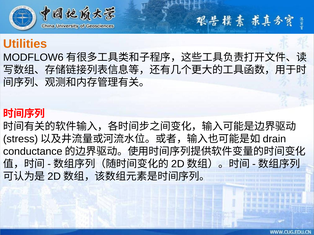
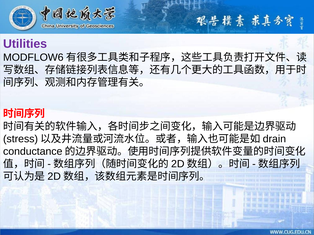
Utilities colour: orange -> purple (25, 44)
